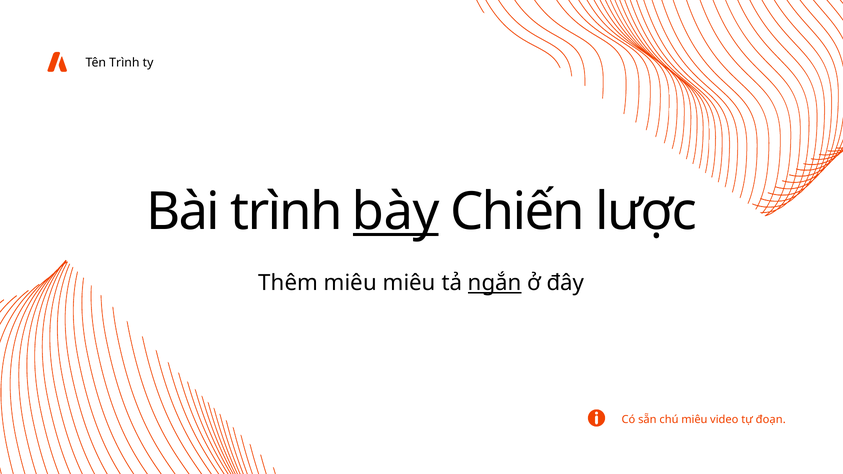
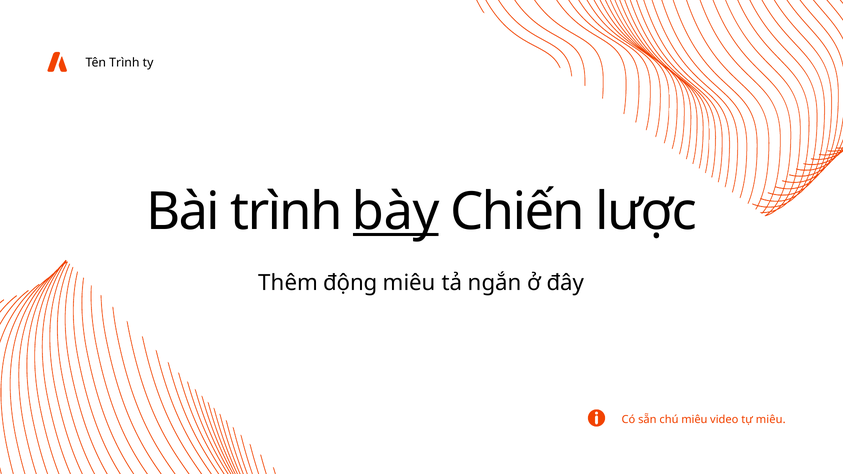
Thêm miêu: miêu -> động (350, 283)
ngắn underline: present -> none (495, 283)
tự đoạn: đoạn -> miêu (771, 420)
